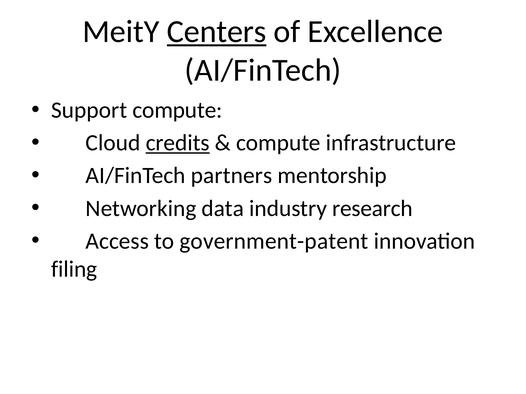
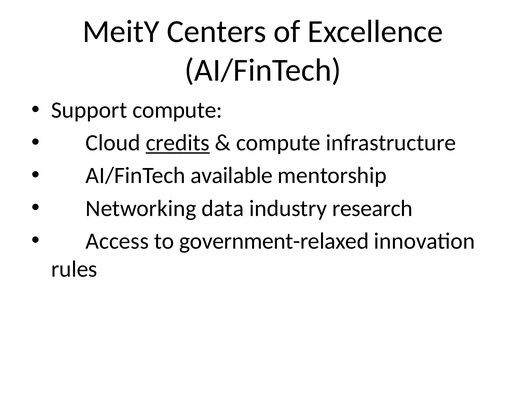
Centers underline: present -> none (217, 32)
partners: partners -> available (232, 176)
government-patent: government-patent -> government-relaxed (274, 241)
filing: filing -> rules (74, 269)
